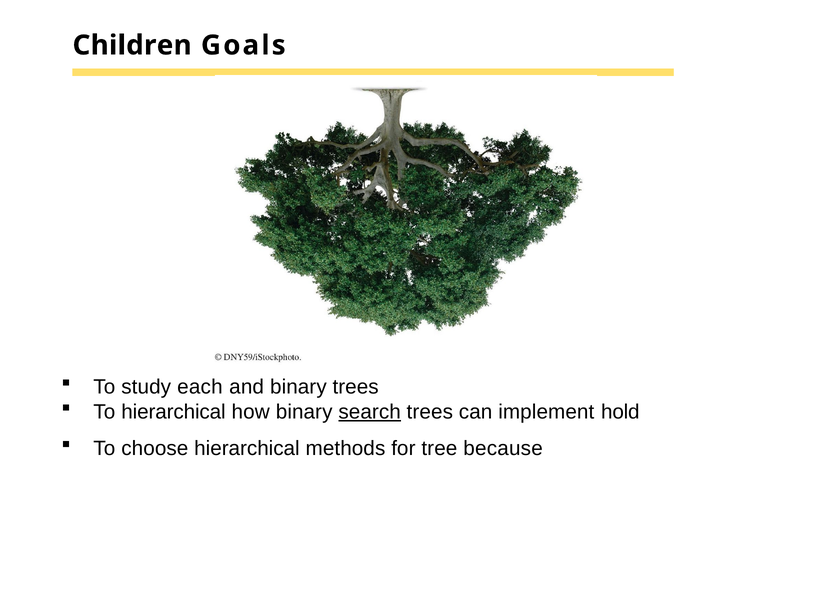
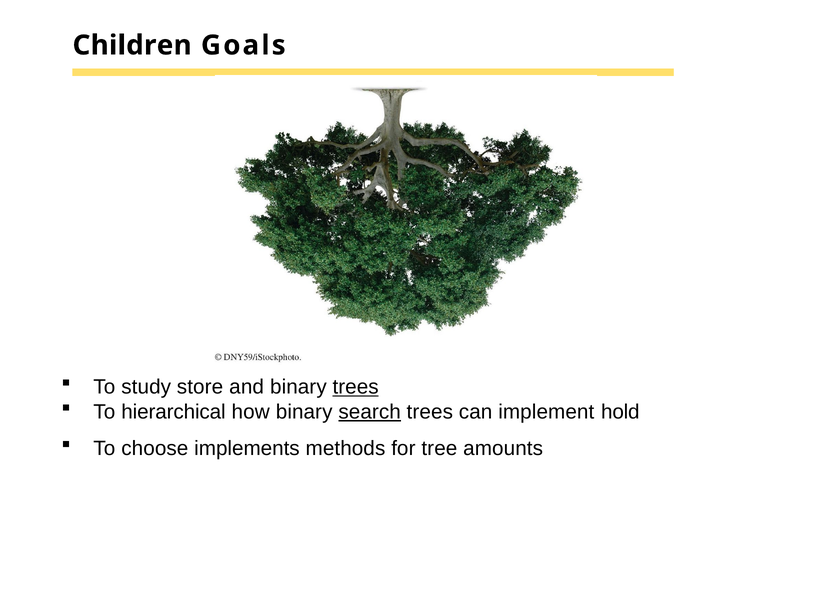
each: each -> store (200, 387)
trees underline: none -> present (356, 387)
choose hierarchical: hierarchical -> implements (247, 448)
because: because -> amounts (503, 448)
